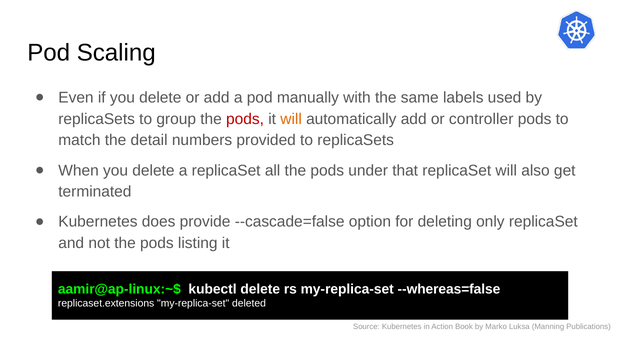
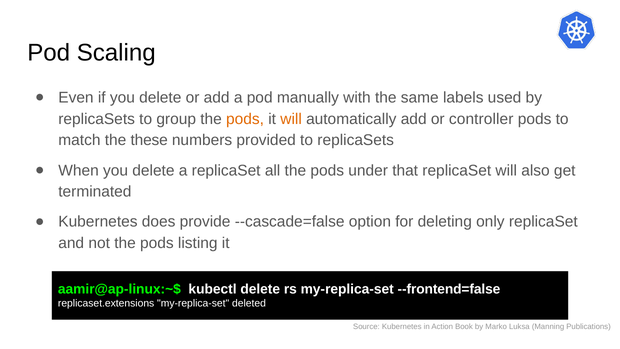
pods colour: red -> orange (245, 119)
detail: detail -> these (149, 140)
--whereas=false: --whereas=false -> --frontend=false (449, 289)
